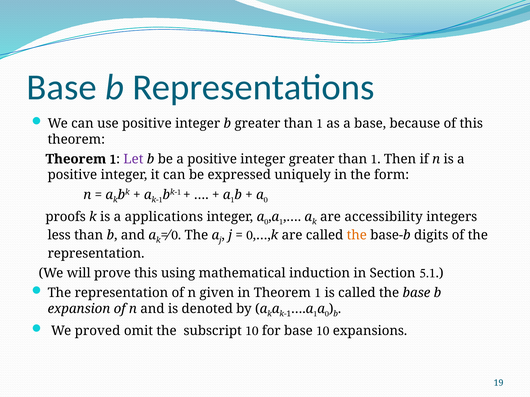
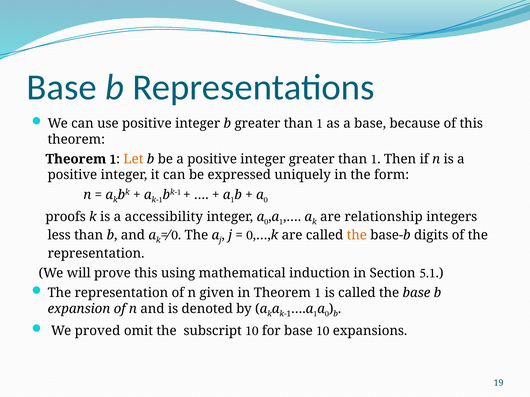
Let colour: purple -> orange (133, 159)
applications: applications -> accessibility (164, 217)
accessibility: accessibility -> relationship (384, 217)
